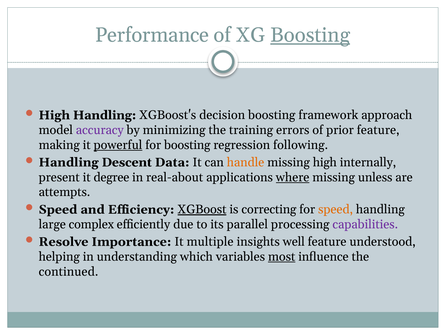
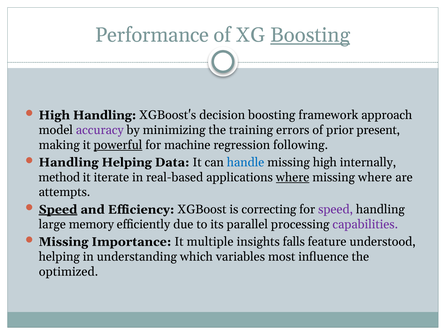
prior feature: feature -> present (378, 130)
for boosting: boosting -> machine (187, 145)
Handling Descent: Descent -> Helping (127, 162)
handle colour: orange -> blue (246, 162)
present: present -> method (59, 177)
degree: degree -> iterate (111, 177)
real-about: real-about -> real-based (175, 177)
missing unless: unless -> where (375, 177)
Speed underline: none -> present (58, 209)
XGBoost underline: present -> none (202, 209)
speed colour: orange -> purple (336, 209)
complex: complex -> memory (91, 224)
Resolve: Resolve -> Missing (64, 241)
well: well -> falls (294, 241)
most underline: present -> none (282, 256)
continued: continued -> optimized (69, 271)
